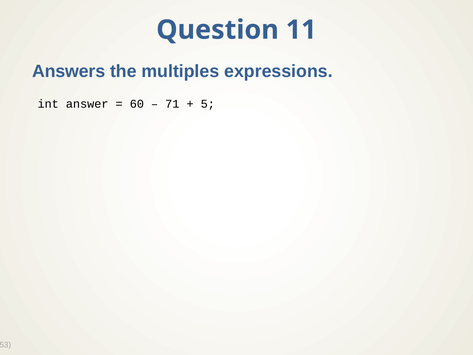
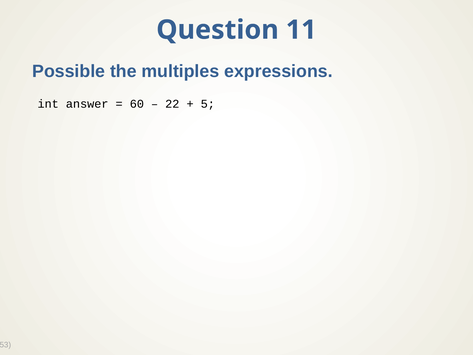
Answers: Answers -> Possible (69, 71)
71: 71 -> 22 (172, 104)
